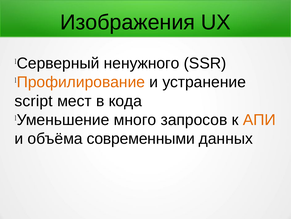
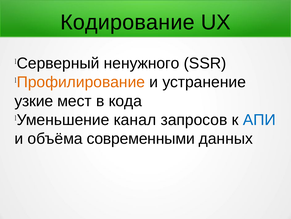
Изображения: Изображения -> Кодирование (127, 22)
script: script -> узкие (34, 101)
много: много -> канал (135, 119)
АПИ colour: orange -> blue (259, 119)
